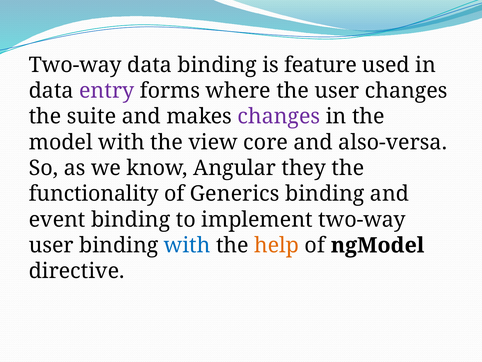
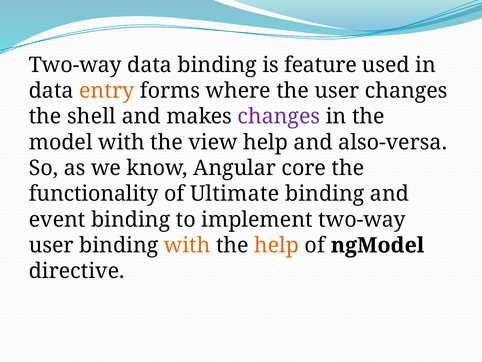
entry colour: purple -> orange (107, 91)
suite: suite -> shell (91, 116)
view core: core -> help (266, 142)
they: they -> core (304, 168)
Generics: Generics -> Ultimate (235, 194)
with colour: blue -> orange (187, 245)
